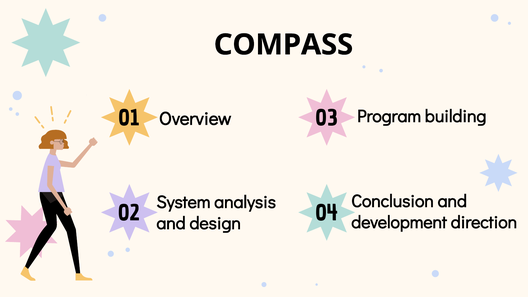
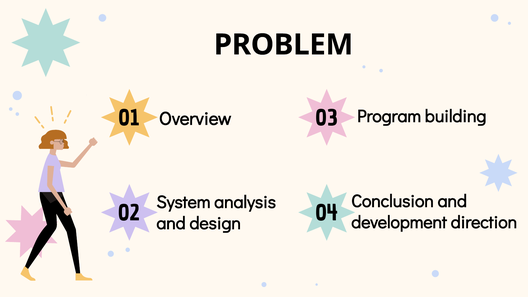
COMPASS: COMPASS -> PROBLEM (283, 45)
